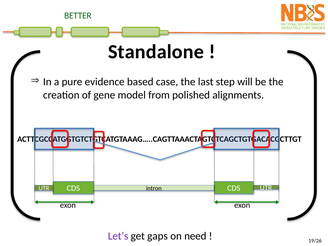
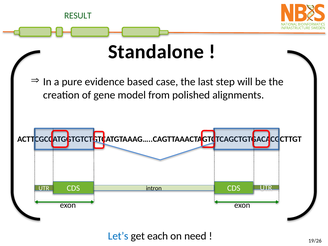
BETTER: BETTER -> RESULT (78, 16)
Let’s colour: purple -> blue (118, 236)
gaps: gaps -> each (158, 236)
